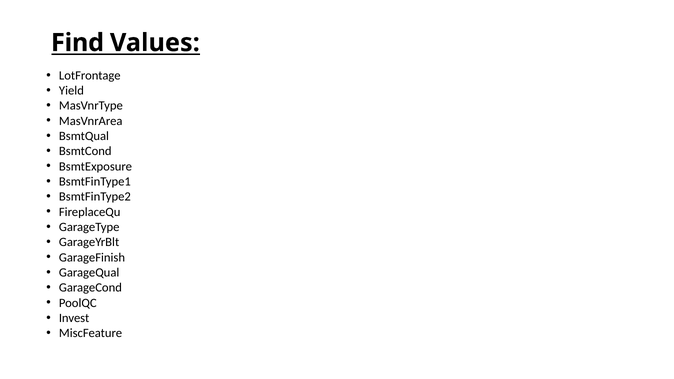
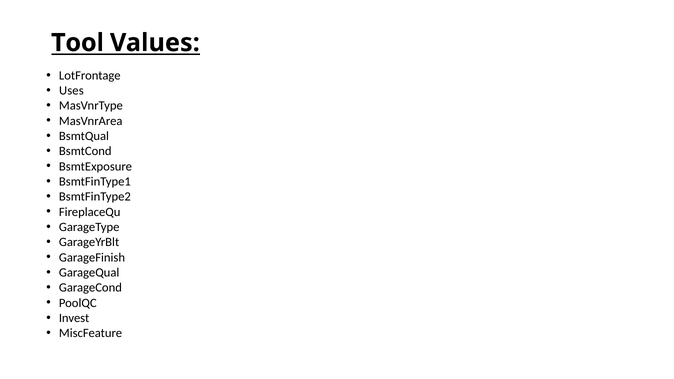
Find: Find -> Tool (78, 43)
Yield: Yield -> Uses (71, 91)
